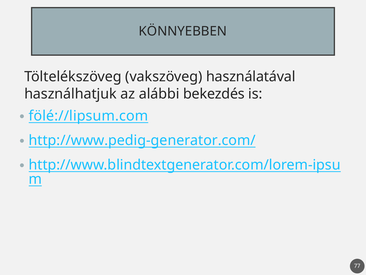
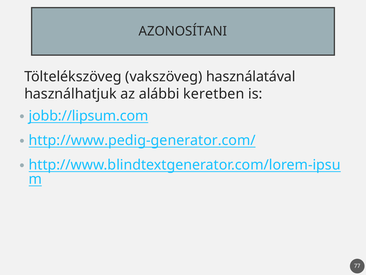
KÖNNYEBBEN: KÖNNYEBBEN -> AZONOSÍTANI (183, 31)
bekezdés: bekezdés -> keretben (214, 94)
fölé://lipsum.com: fölé://lipsum.com -> jobb://lipsum.com (88, 116)
